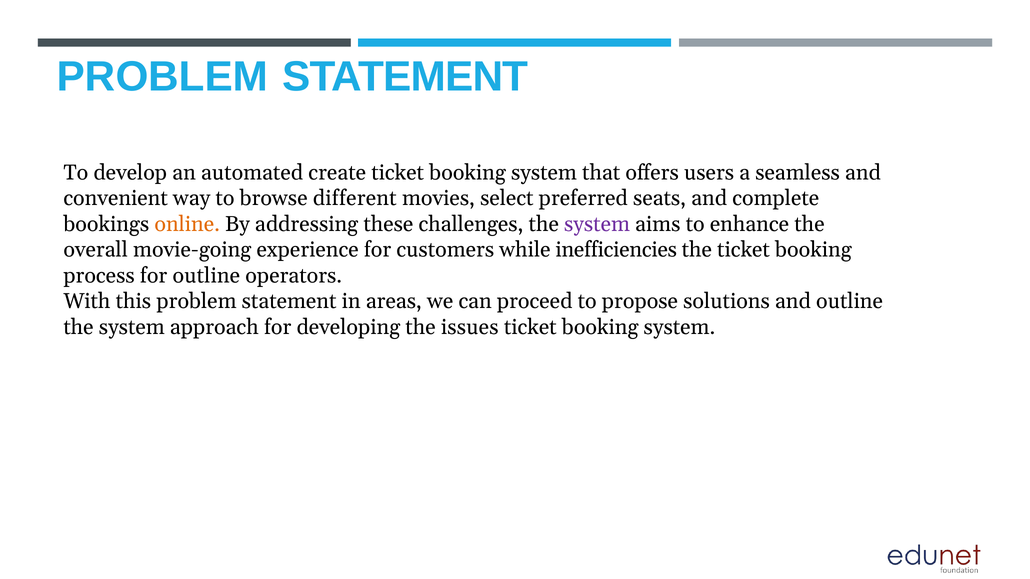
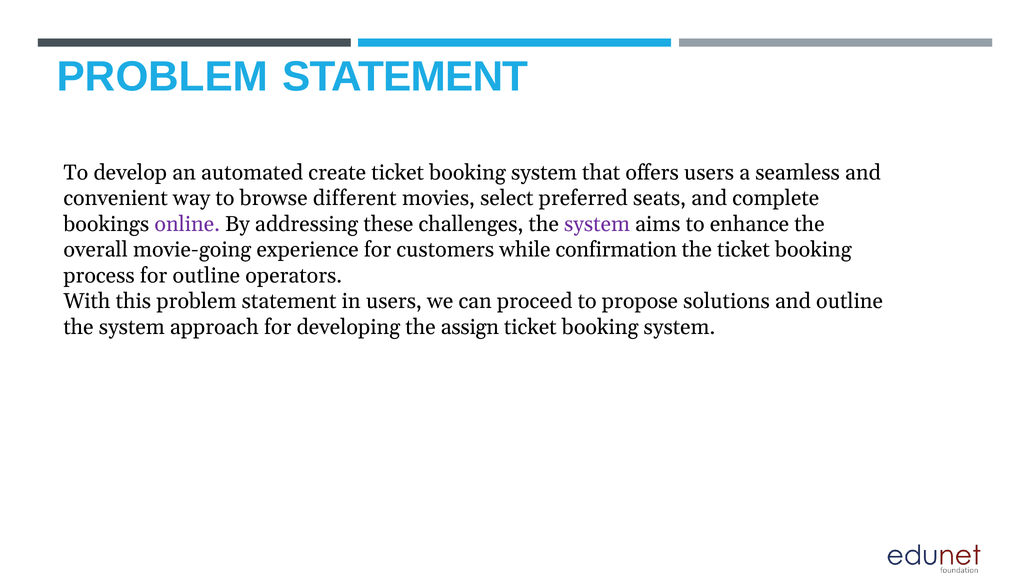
online colour: orange -> purple (187, 224)
inefficiencies: inefficiencies -> confirmation (616, 250)
in areas: areas -> users (394, 301)
issues: issues -> assign (470, 327)
